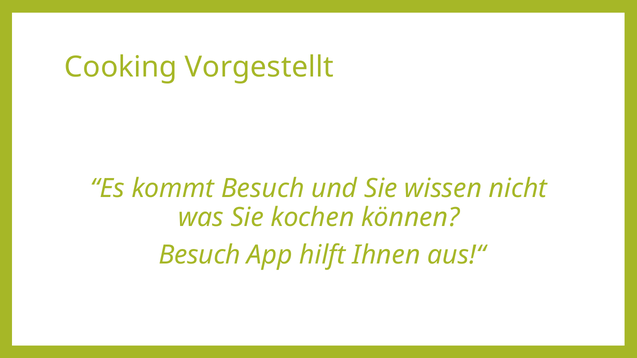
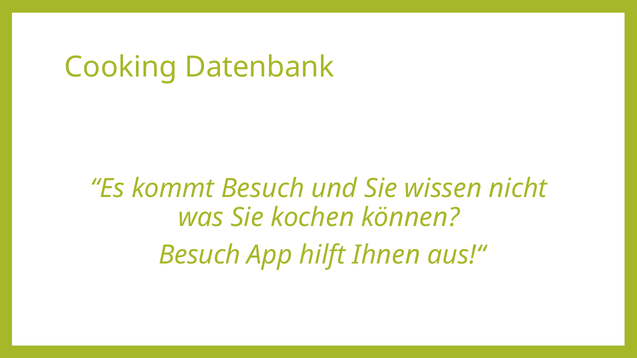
Vorgestellt: Vorgestellt -> Datenbank (260, 67)
